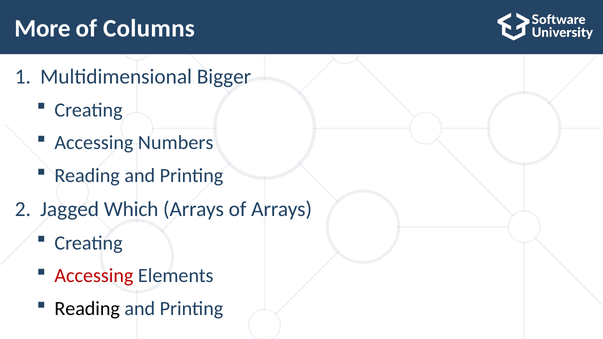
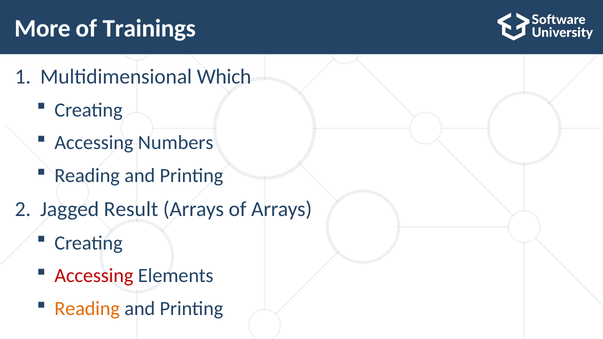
Columns: Columns -> Trainings (149, 29)
Bigger: Bigger -> Which (224, 77)
Which: Which -> Result (131, 210)
Reading colour: black -> orange (87, 309)
